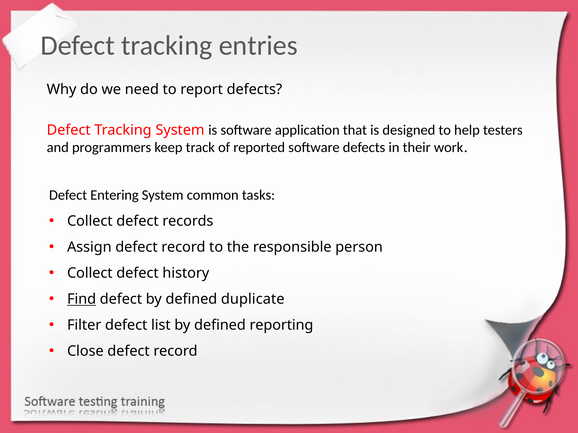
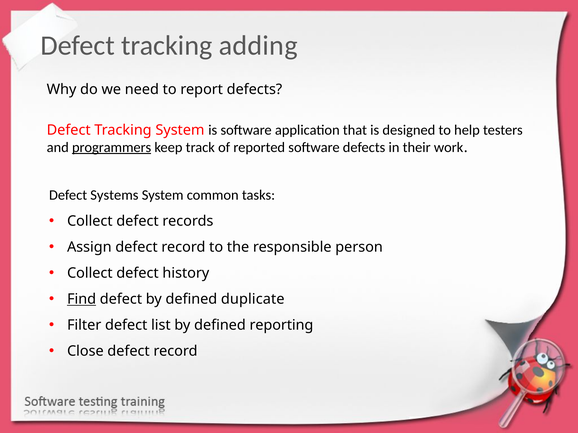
entries: entries -> adding (258, 46)
programmers underline: none -> present (112, 147)
Entering: Entering -> Systems (114, 195)
